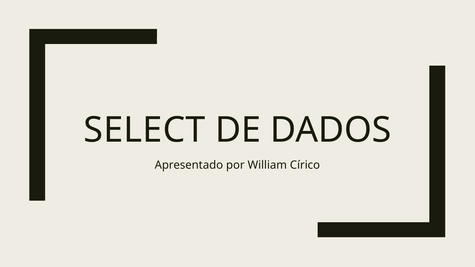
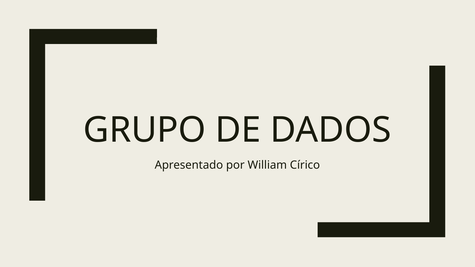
SELECT: SELECT -> GRUPO (145, 130)
